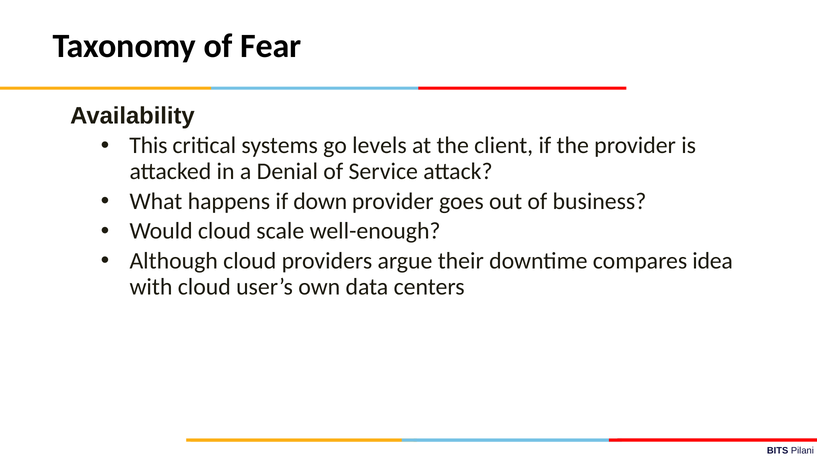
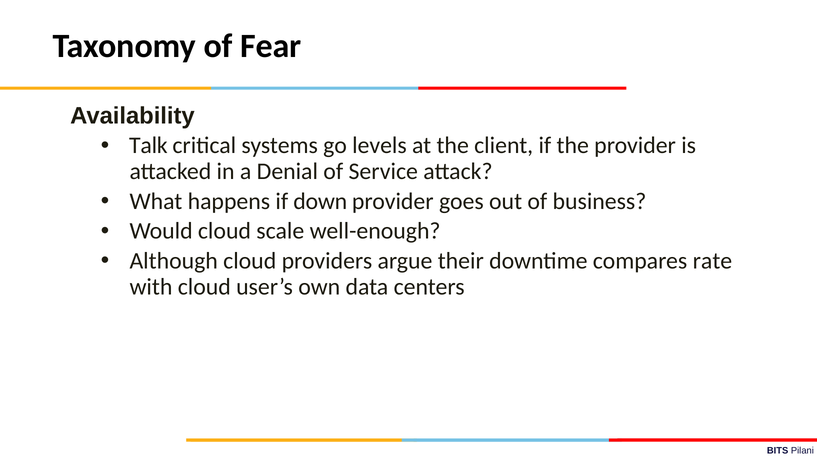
This: This -> Talk (148, 146)
idea: idea -> rate (712, 261)
